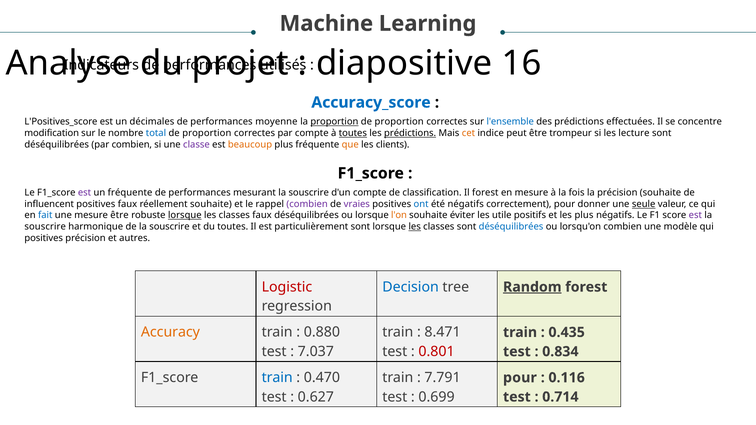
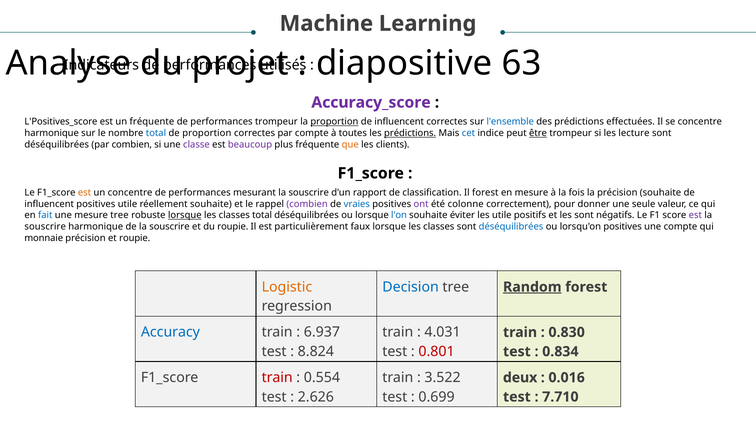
16: 16 -> 63 (522, 64)
Accuracy_score colour: blue -> purple (371, 103)
un décimales: décimales -> fréquente (152, 122)
performances moyenne: moyenne -> trompeur (276, 122)
proportion: proportion -> influencent (399, 122)
modification: modification -> harmonique (52, 133)
toutes underline: present -> none (353, 133)
cet colour: orange -> blue (468, 133)
être underline: none -> present (538, 133)
beaucoup colour: orange -> purple (250, 145)
est colour: purple -> orange (85, 193)
un fréquente: fréquente -> concentre (130, 193)
d'un compte: compte -> rapport (370, 193)
positives faux: faux -> utile (127, 204)
vraies colour: purple -> blue (357, 204)
ont colour: blue -> purple (421, 204)
été négatifs: négatifs -> colonne (466, 204)
seule underline: present -> none (644, 204)
mesure être: être -> tree (119, 215)
classes faux: faux -> total (262, 215)
l'on colour: orange -> blue (399, 215)
les plus: plus -> sont (584, 215)
du toutes: toutes -> roupie (233, 227)
particulièrement sont: sont -> faux (360, 227)
les underline: present -> none (415, 227)
lorsqu'on combien: combien -> positives (623, 227)
une modèle: modèle -> compte (680, 227)
positives: positives -> monnaie (44, 238)
et autres: autres -> roupie (135, 238)
Logistic colour: red -> orange (287, 287)
Accuracy colour: orange -> blue (170, 332)
0.880: 0.880 -> 6.937 (322, 332)
8.471: 8.471 -> 4.031 (443, 332)
0.435: 0.435 -> 0.830 (567, 332)
7.037: 7.037 -> 8.824 (316, 352)
train colour: blue -> red (277, 378)
0.470: 0.470 -> 0.554 (322, 378)
7.791: 7.791 -> 3.522 (443, 378)
pour: pour -> deux (520, 378)
0.116: 0.116 -> 0.016 (567, 378)
0.627: 0.627 -> 2.626 (316, 397)
0.714: 0.714 -> 7.710 (560, 397)
